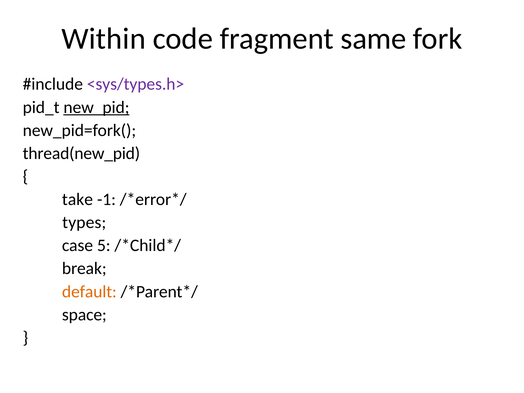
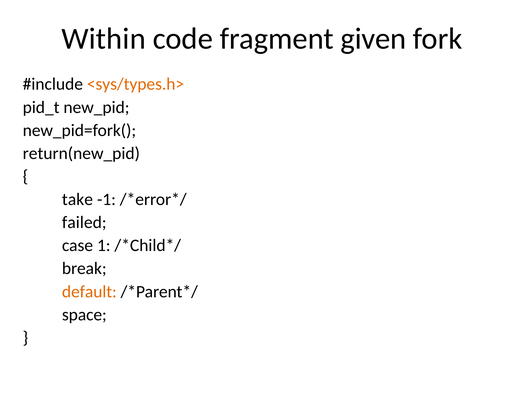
same: same -> given (373, 39)
<sys/types.h> colour: purple -> orange (136, 84)
new_pid underline: present -> none (96, 107)
thread(new_pid: thread(new_pid -> return(new_pid (81, 153)
types: types -> failed (84, 222)
5: 5 -> 1 (104, 246)
